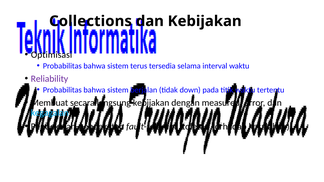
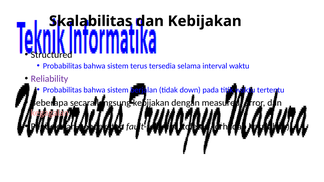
Collections: Collections -> Skalabilitas (91, 21)
Optimisasi: Optimisasi -> Structured (52, 55)
Membuat: Membuat -> Beberapa (49, 103)
kegagalan colour: light blue -> pink (50, 113)
